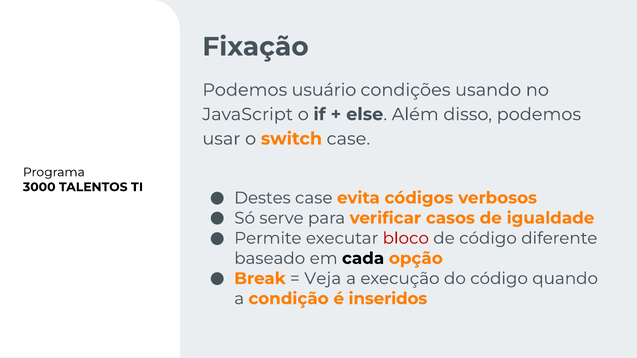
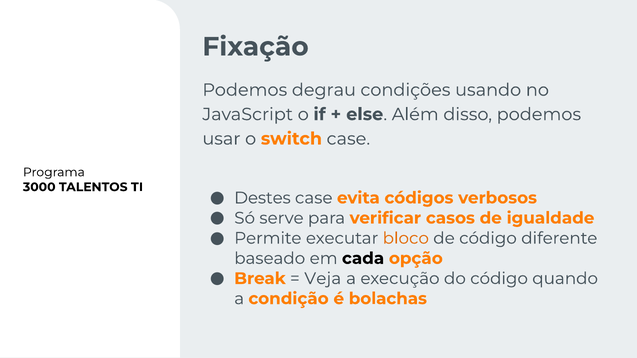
usuário: usuário -> degrau (324, 90)
bloco colour: red -> orange (406, 238)
inseridos: inseridos -> bolachas (388, 299)
